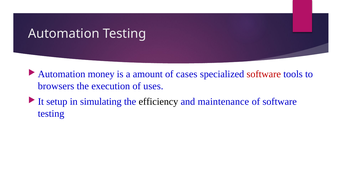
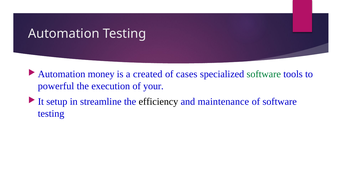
amount: amount -> created (148, 74)
software colour: red -> green (264, 74)
browsers: browsers -> powerful (56, 86)
uses: uses -> your (153, 86)
simulating: simulating -> streamline (101, 102)
